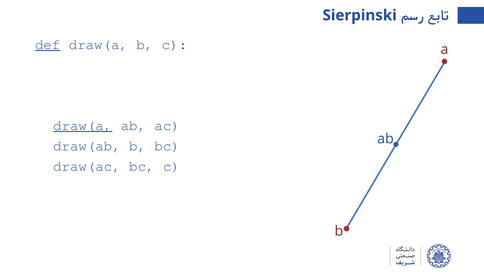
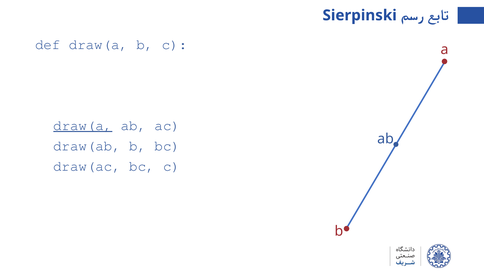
def underline: present -> none (48, 44)
